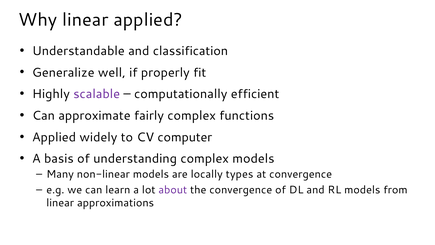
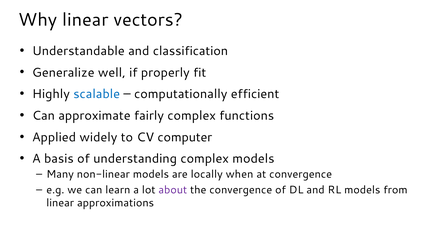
linear applied: applied -> vectors (148, 20)
scalable colour: purple -> blue (97, 94)
types: types -> when (240, 174)
